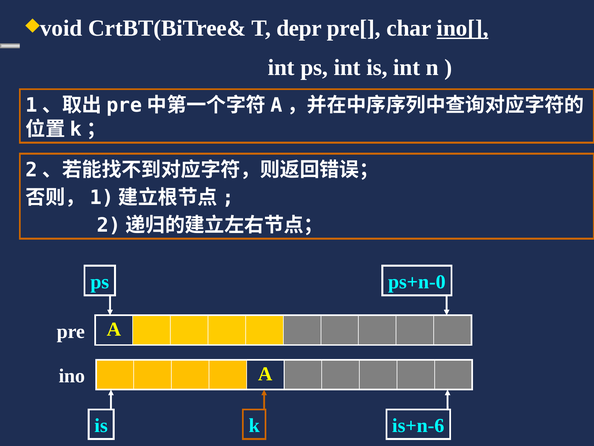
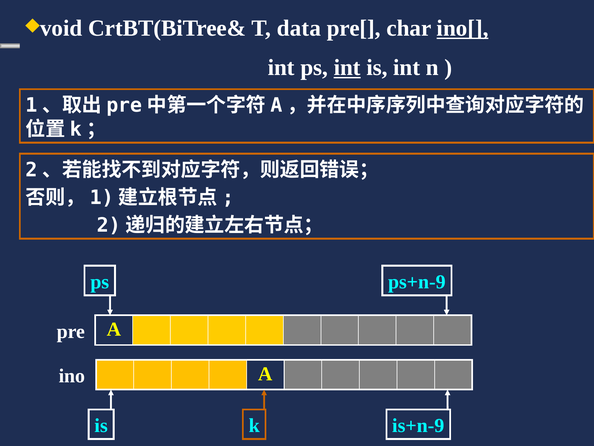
depr: depr -> data (299, 28)
int underline: none -> present (347, 68)
ps+n-0: ps+n-0 -> ps+n-9 (417, 282)
is+n-6: is+n-6 -> is+n-9 (418, 425)
